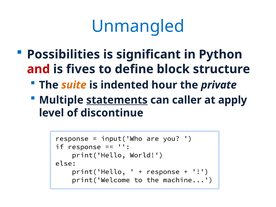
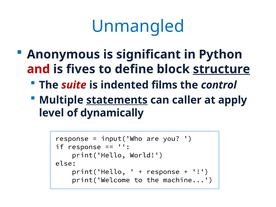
Possibilities: Possibilities -> Anonymous (63, 54)
structure underline: none -> present (221, 69)
suite colour: orange -> red (74, 85)
hour: hour -> films (164, 85)
private: private -> control (219, 85)
discontinue: discontinue -> dynamically (112, 113)
